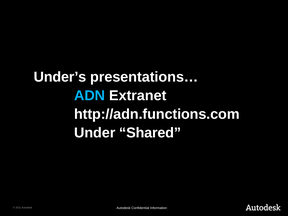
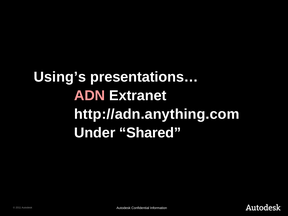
Under’s: Under’s -> Using’s (60, 77)
ADN colour: light blue -> pink (90, 96)
http://adn.functions.com: http://adn.functions.com -> http://adn.anything.com (157, 114)
